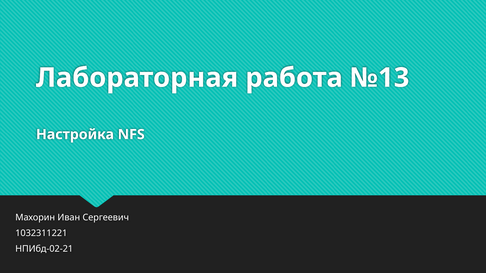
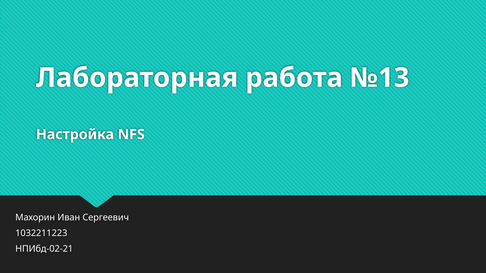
1032311221: 1032311221 -> 1032211223 (41, 233)
